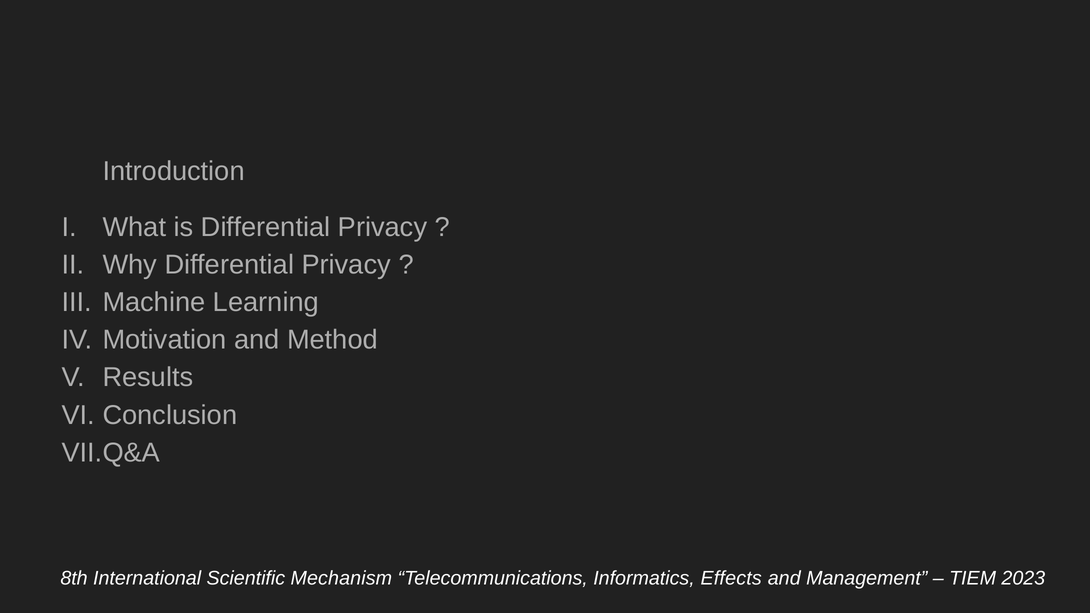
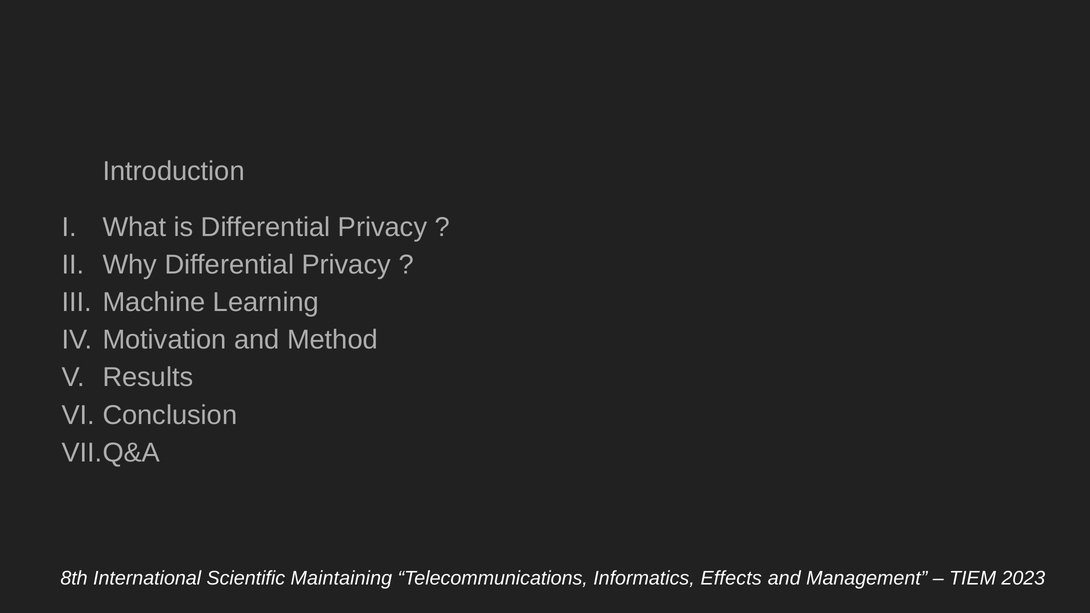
Mechanism: Mechanism -> Maintaining (341, 578)
